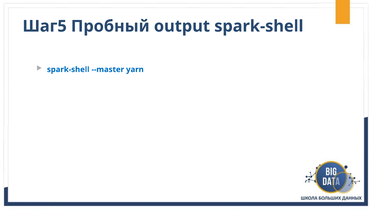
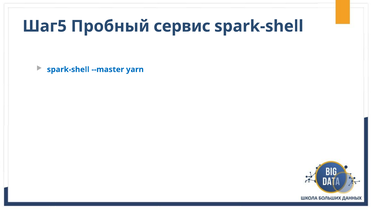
output: output -> сервис (182, 26)
